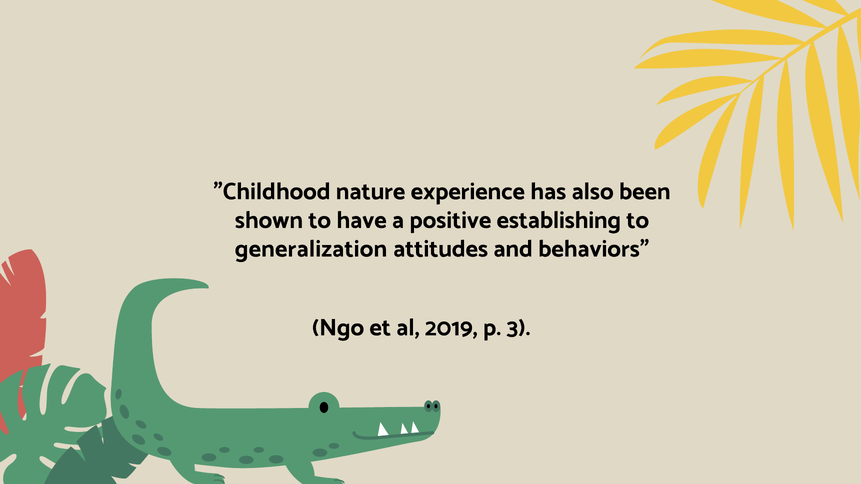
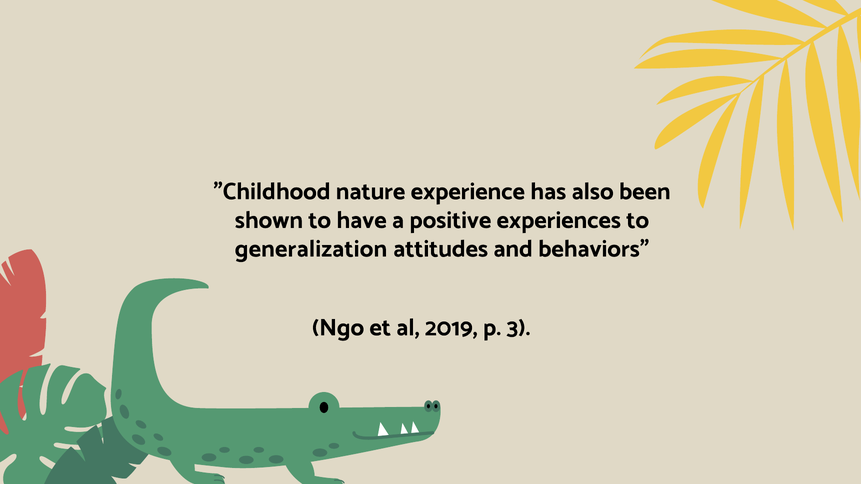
establishing: establishing -> experiences (559, 220)
